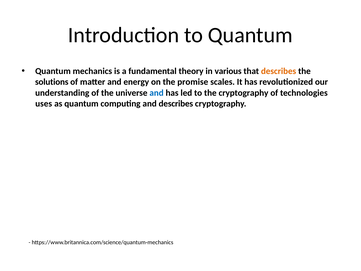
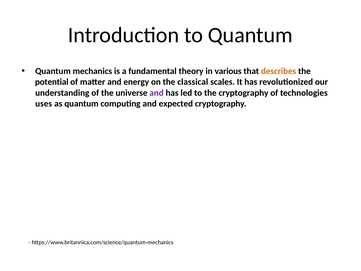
solutions: solutions -> potential (52, 82)
promise: promise -> classical (193, 82)
and colour: blue -> purple (157, 93)
and describes: describes -> expected (176, 104)
